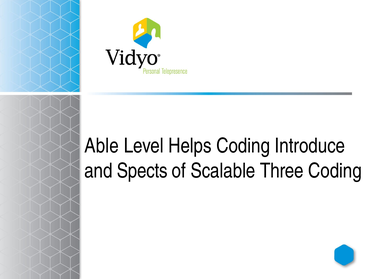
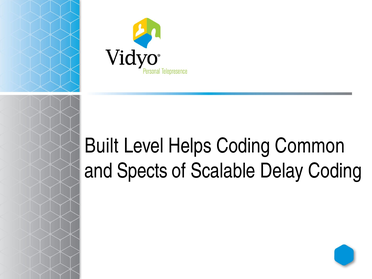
Able: Able -> Built (102, 146)
Introduce: Introduce -> Common (310, 146)
Three: Three -> Delay (282, 171)
